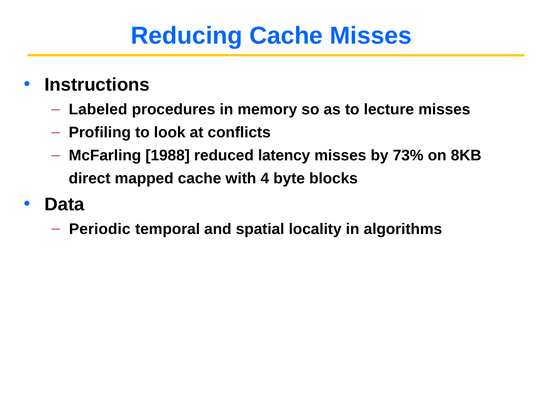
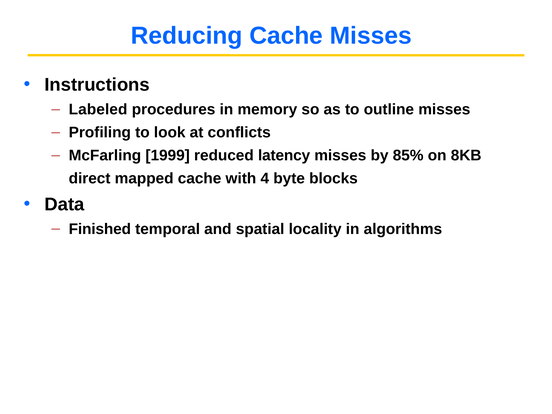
lecture: lecture -> outline (389, 110)
1988: 1988 -> 1999 (168, 156)
73%: 73% -> 85% (408, 156)
Periodic: Periodic -> Finished (100, 229)
